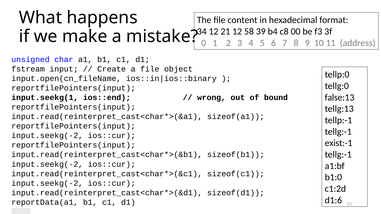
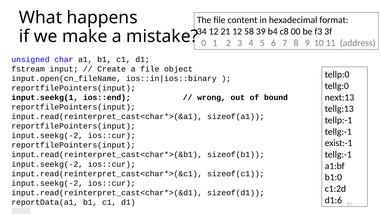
false:13: false:13 -> next:13 (339, 98)
